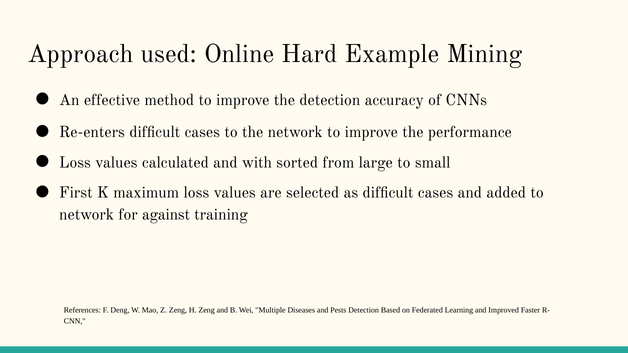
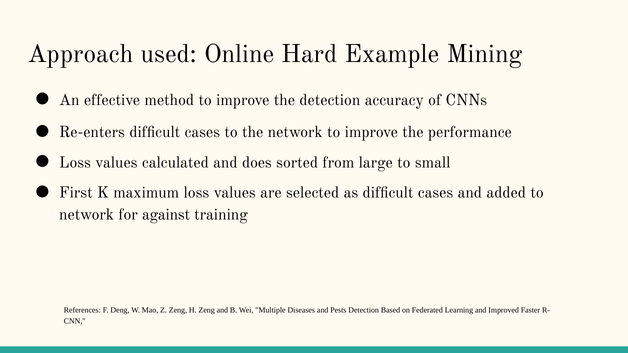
with: with -> does (257, 163)
